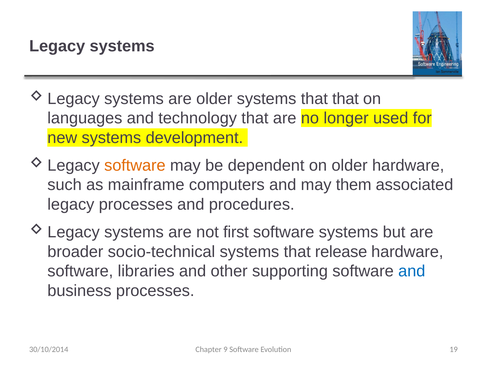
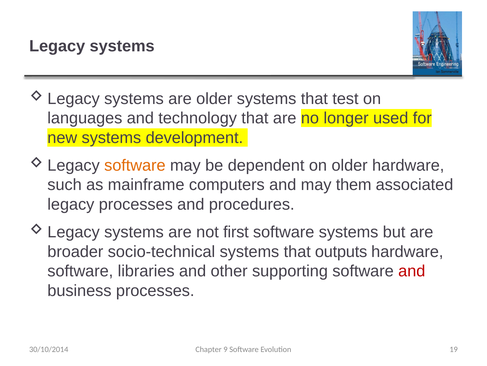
that that: that -> test (345, 99)
release: release -> outputs (341, 251)
and colour: blue -> red (412, 271)
